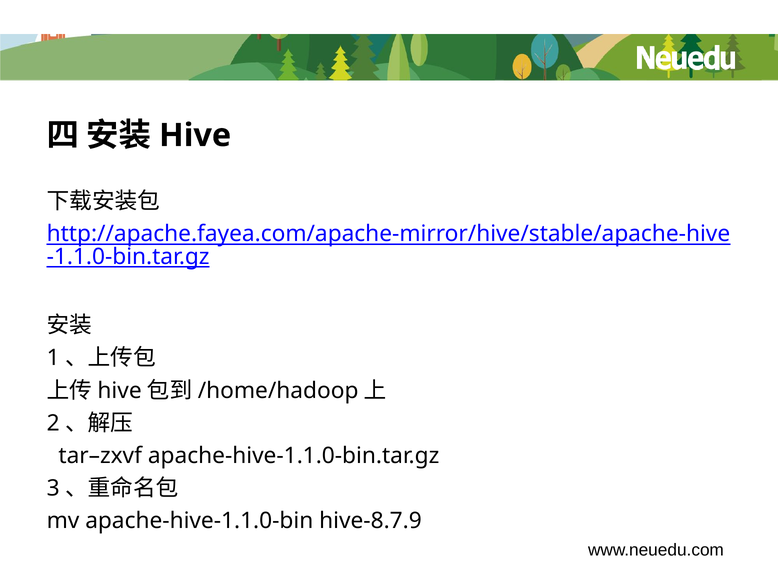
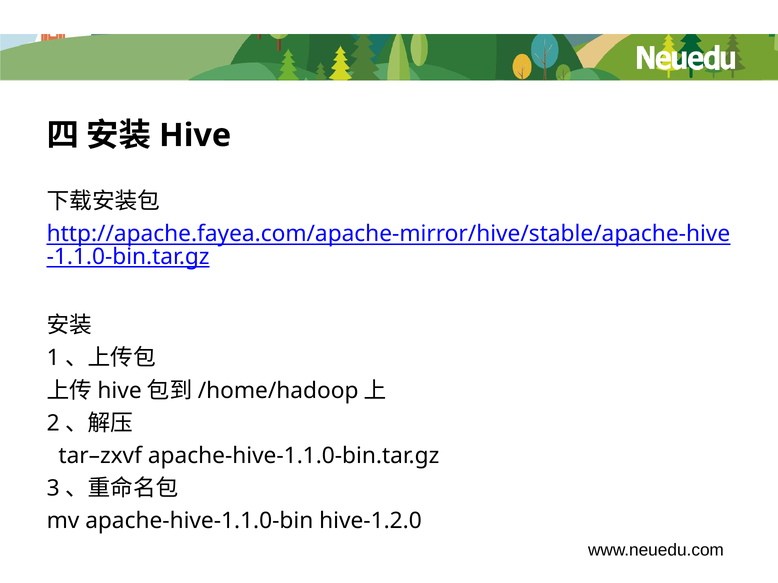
hive-8.7.9: hive-8.7.9 -> hive-1.2.0 (370, 521)
